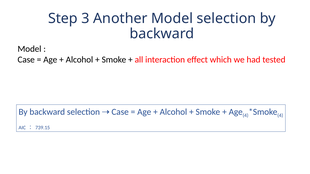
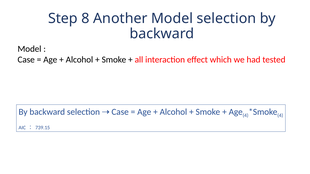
3: 3 -> 8 (85, 18)
